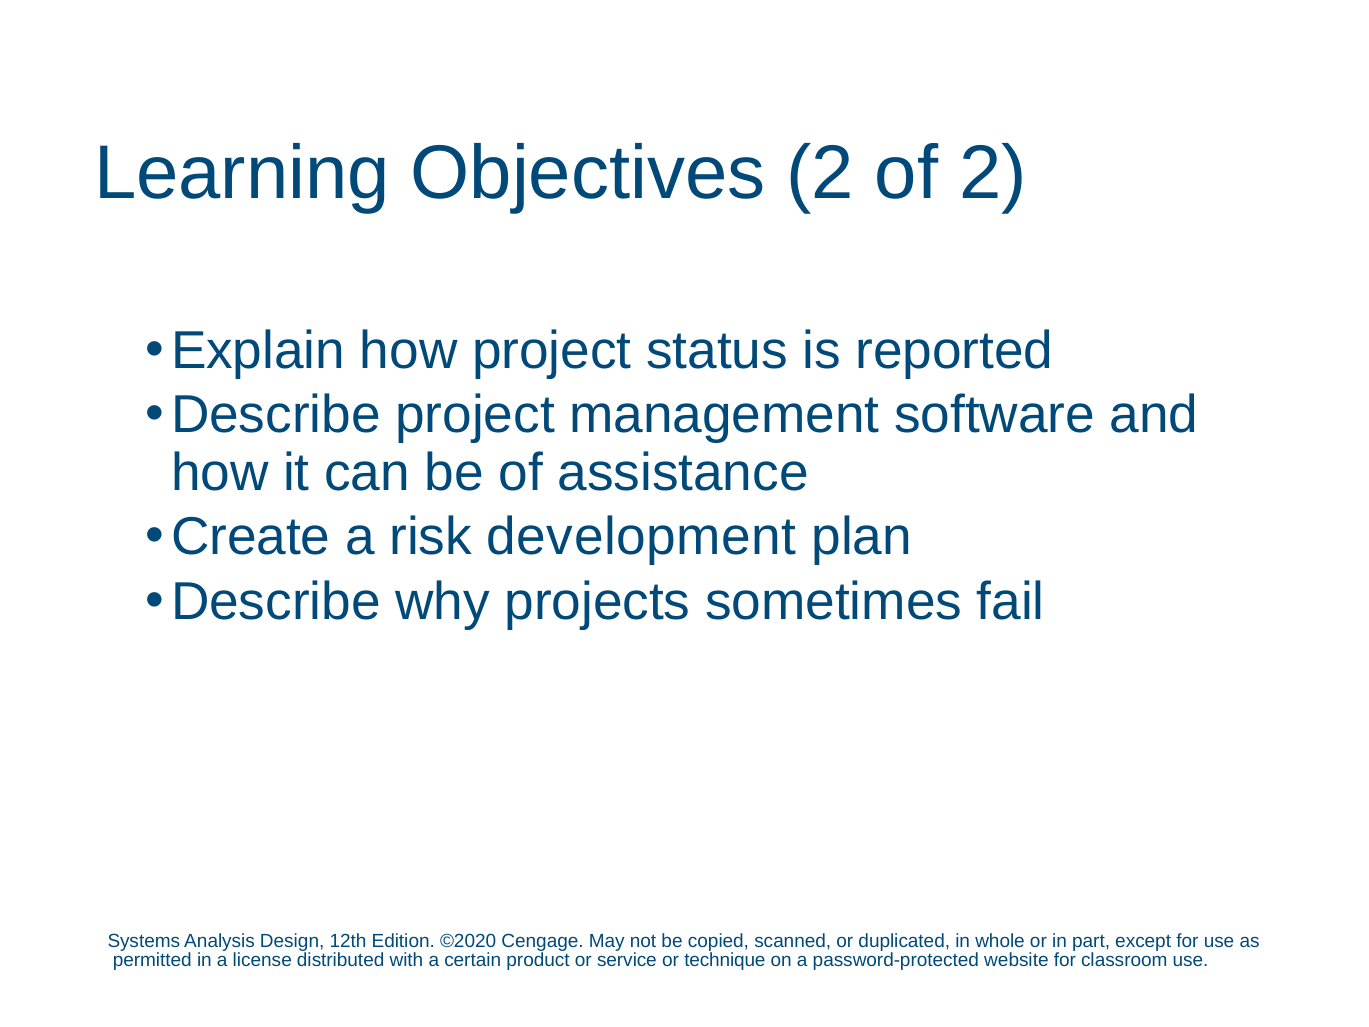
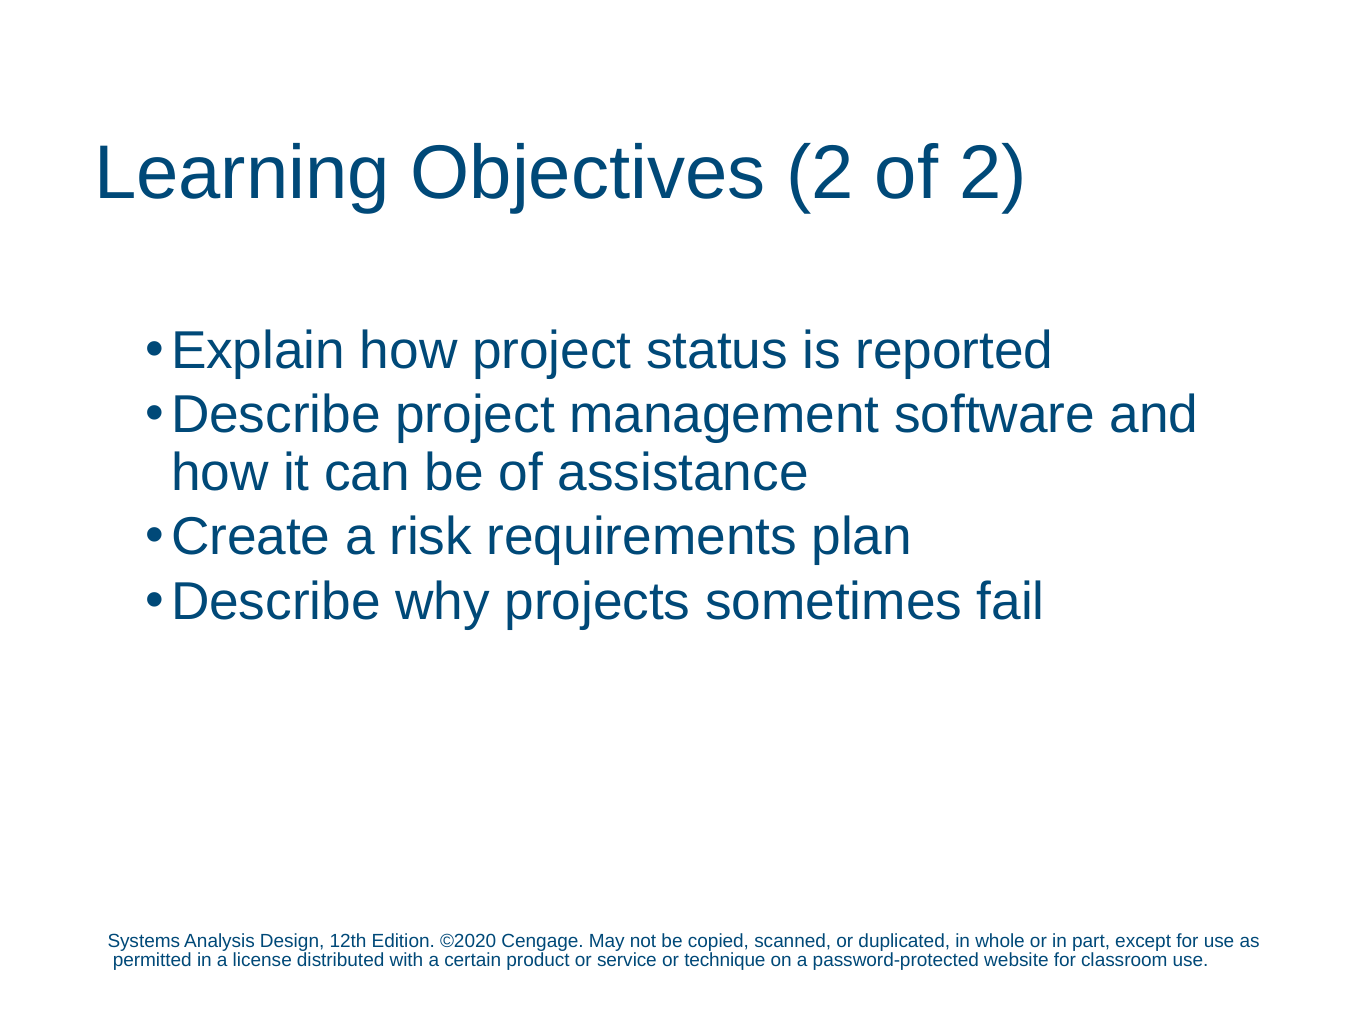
development: development -> requirements (642, 537)
